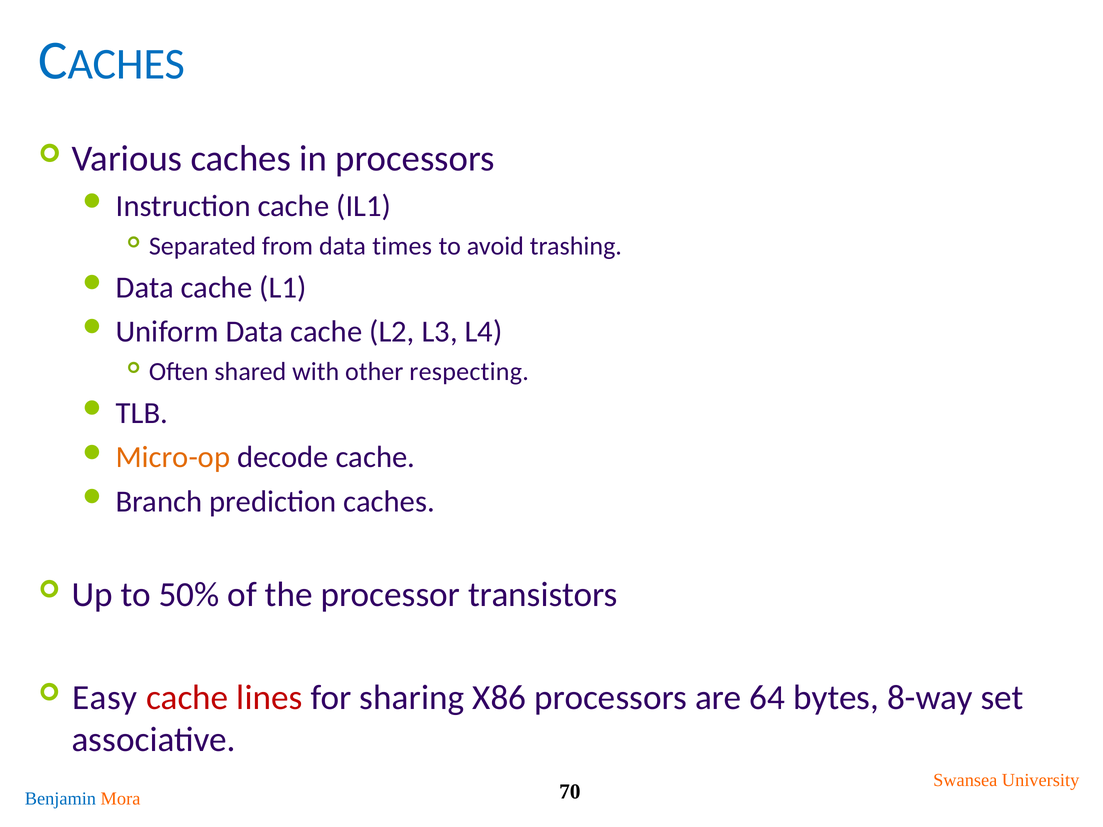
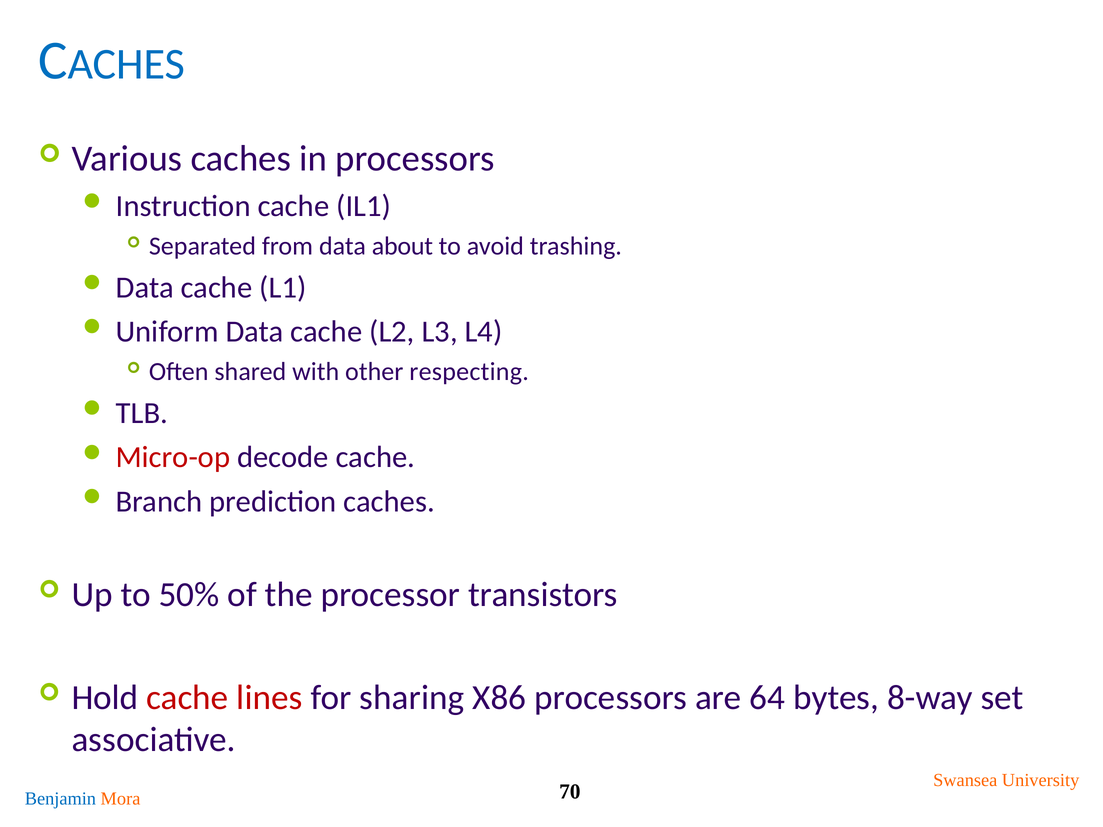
times: times -> about (402, 246)
Micro-op colour: orange -> red (173, 457)
Easy: Easy -> Hold (105, 698)
